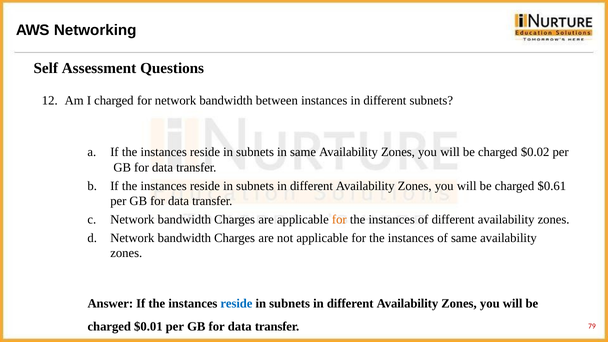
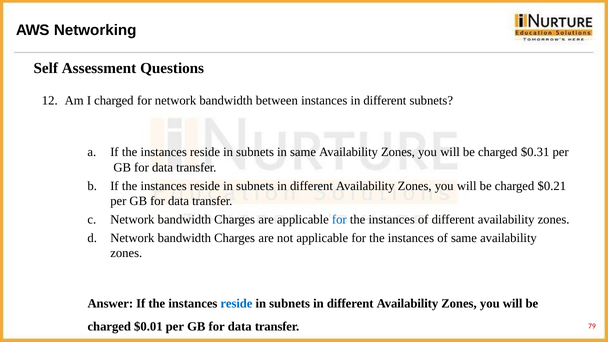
$0.02: $0.02 -> $0.31 (535, 152)
$0.61: $0.61 -> $0.21 (552, 186)
for colour: orange -> blue (339, 219)
